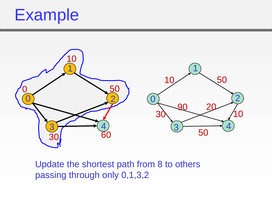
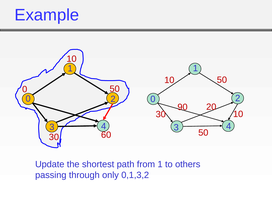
from 8: 8 -> 1 (160, 164)
